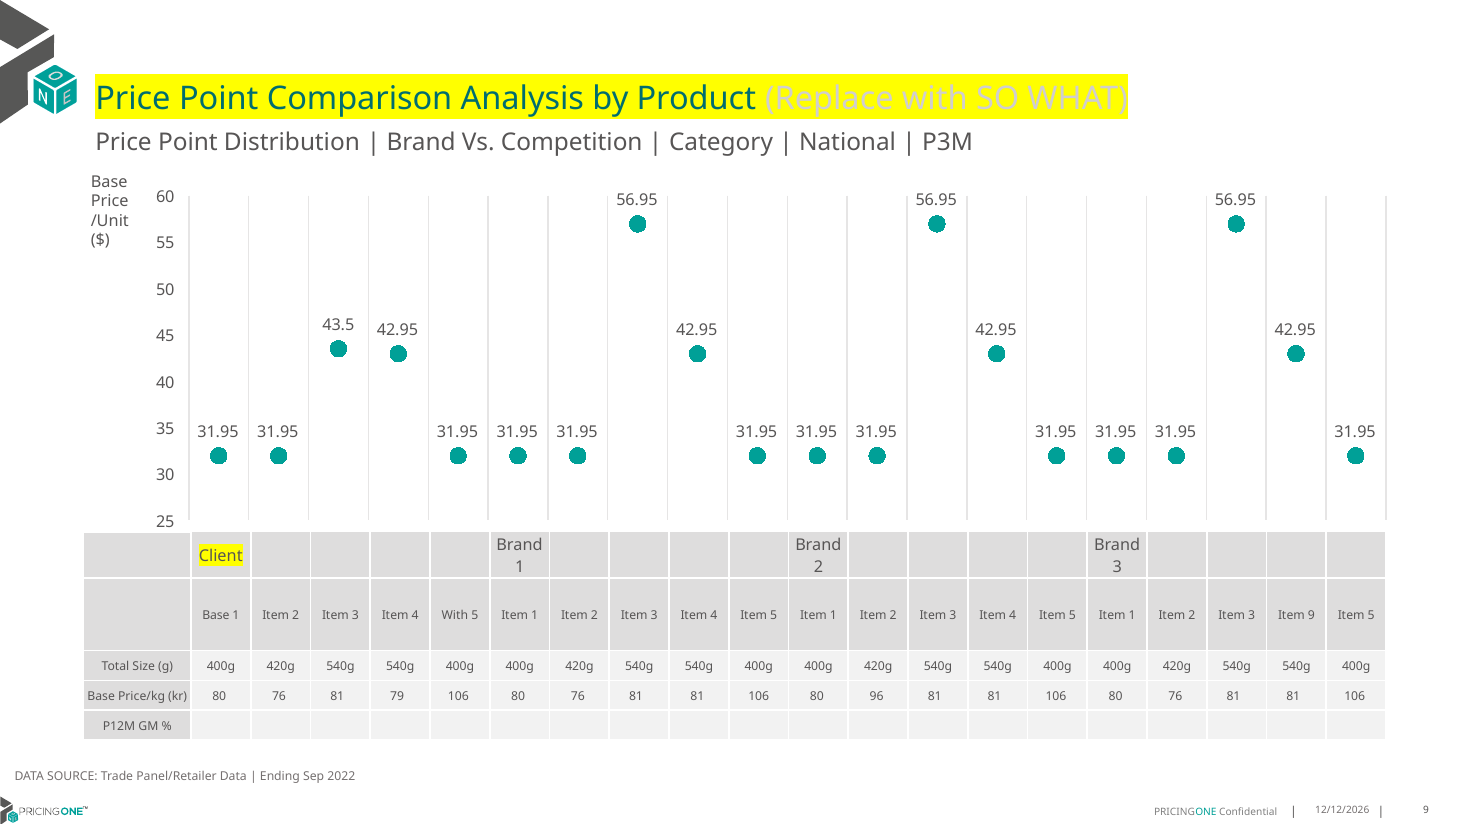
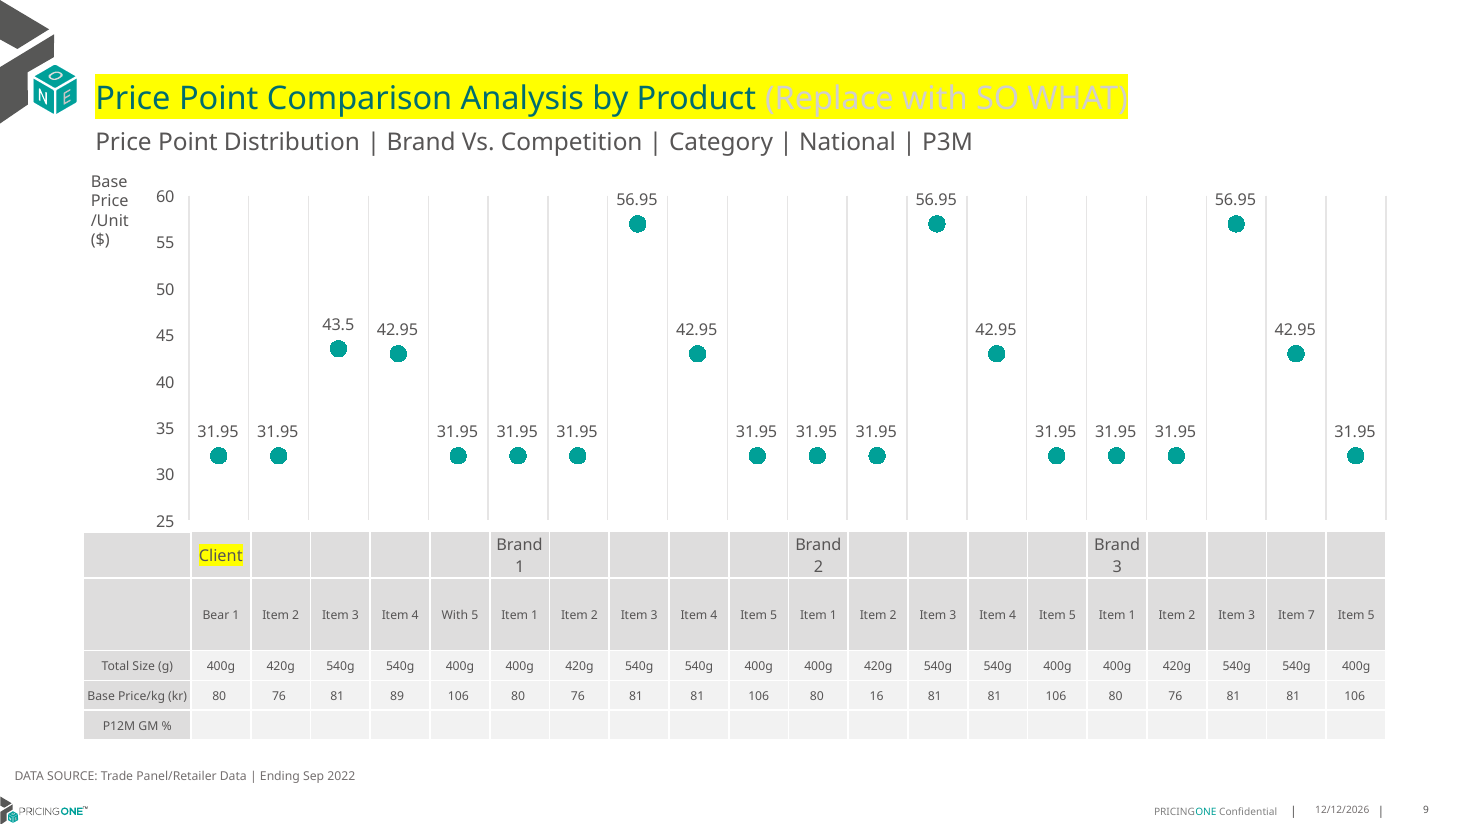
Base: Base -> Bear (216, 615)
Item 9: 9 -> 7 (1311, 615)
79: 79 -> 89 (397, 696)
96: 96 -> 16 (877, 696)
